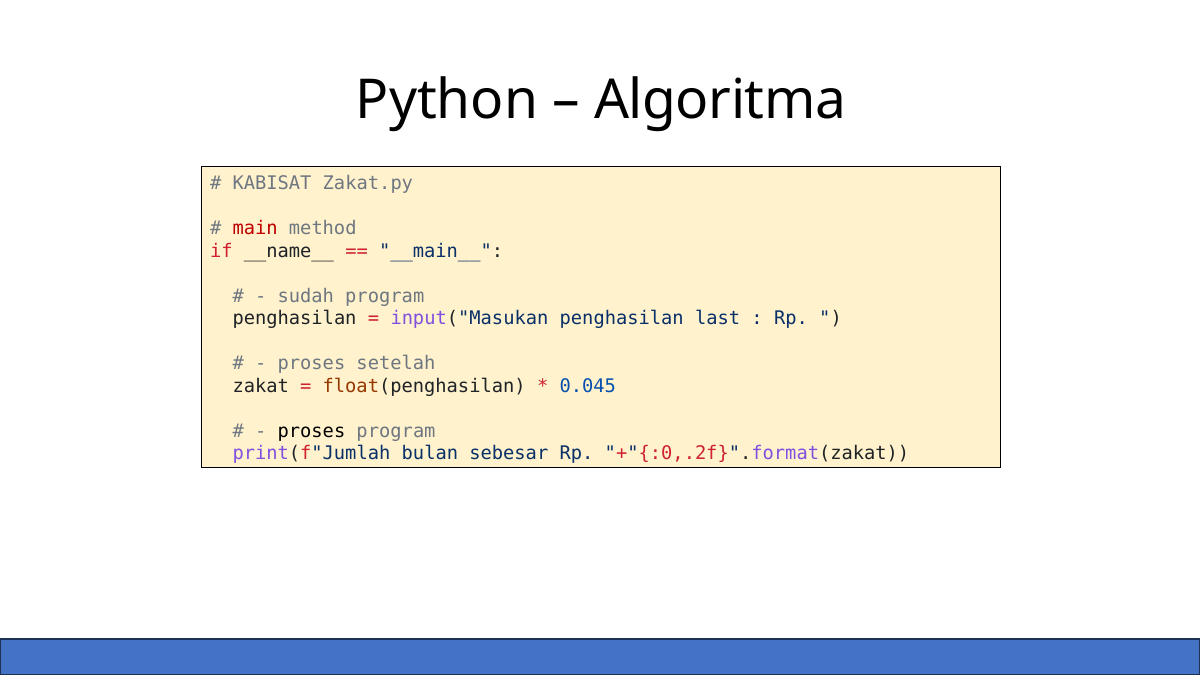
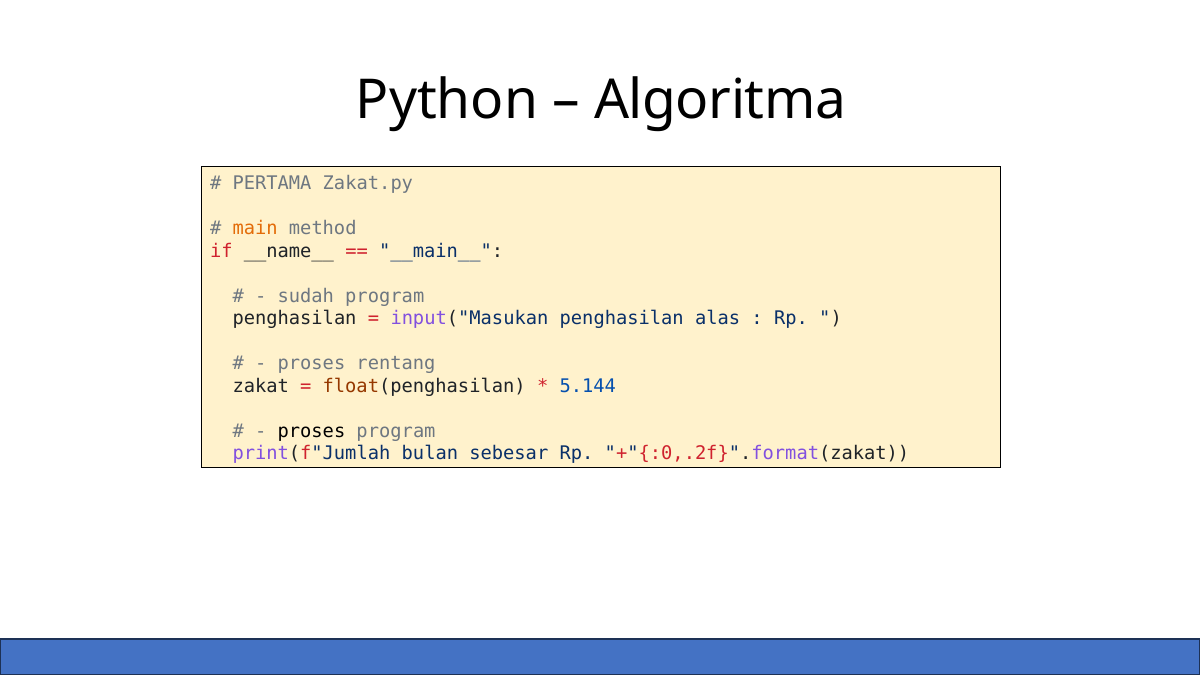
KABISAT: KABISAT -> PERTAMA (272, 183)
main colour: red -> orange (255, 228)
last: last -> alas (718, 318)
setelah: setelah -> rentang (396, 363)
0.045: 0.045 -> 5.144 (588, 386)
